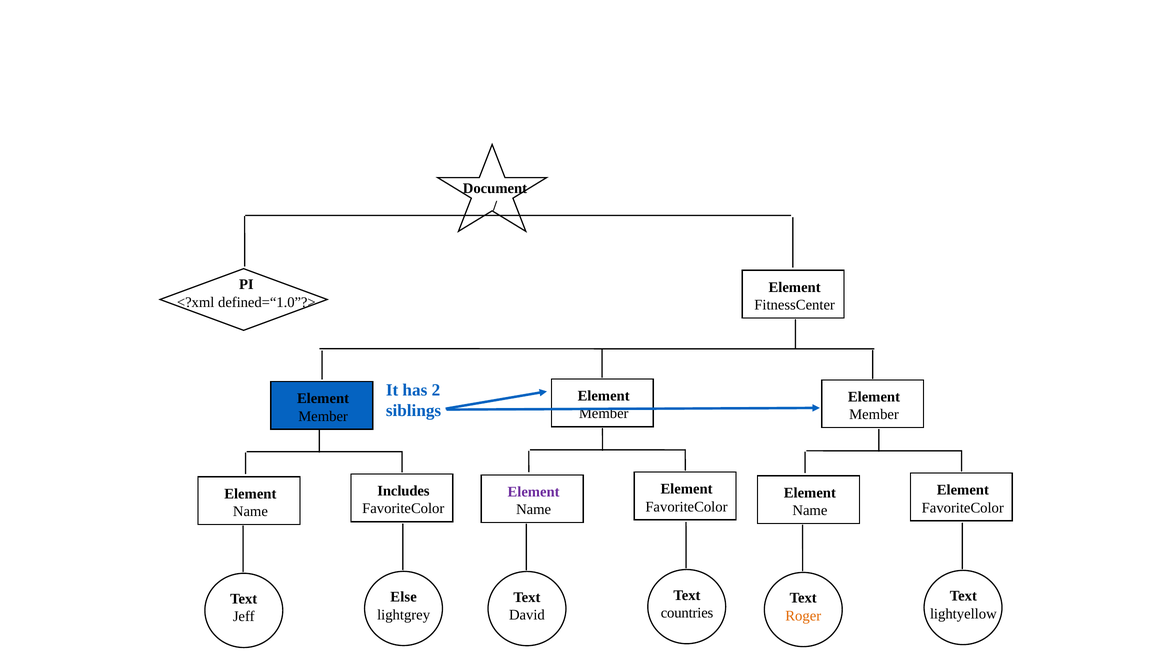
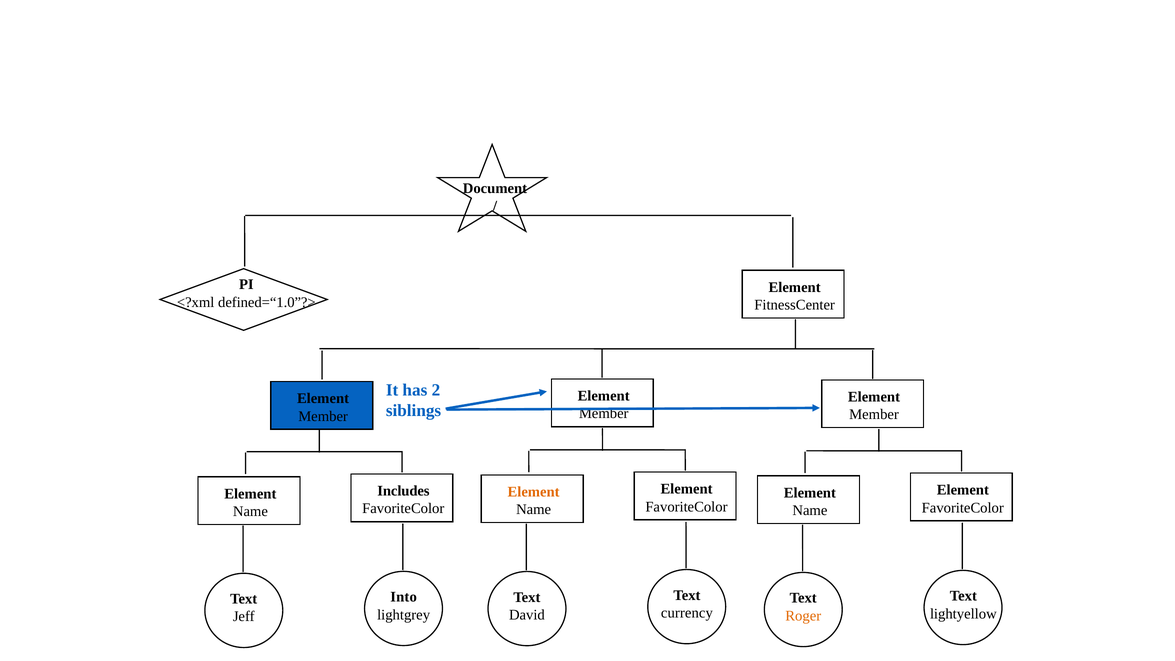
Element colour: purple -> orange (534, 492)
Else: Else -> Into (404, 597)
countries: countries -> currency (687, 613)
